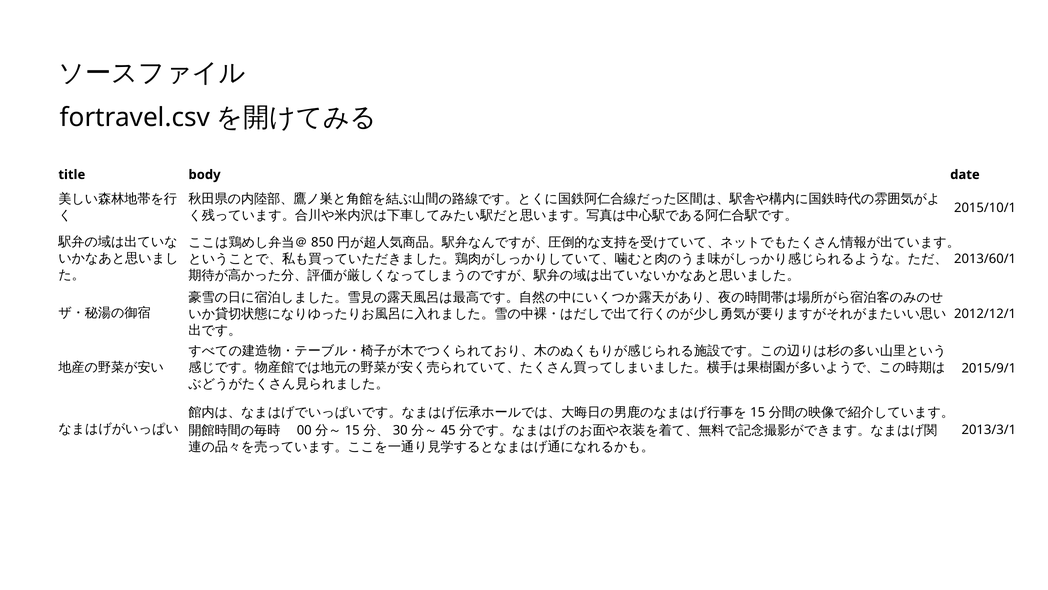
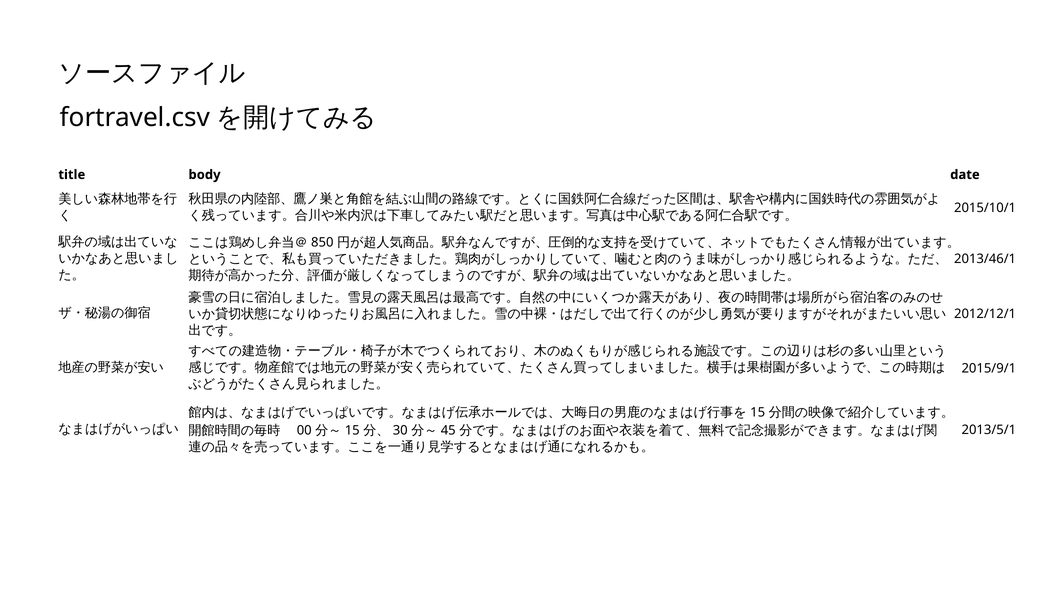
2013/60/1: 2013/60/1 -> 2013/46/1 (985, 259)
2013/3/1: 2013/3/1 -> 2013/5/1 (989, 429)
